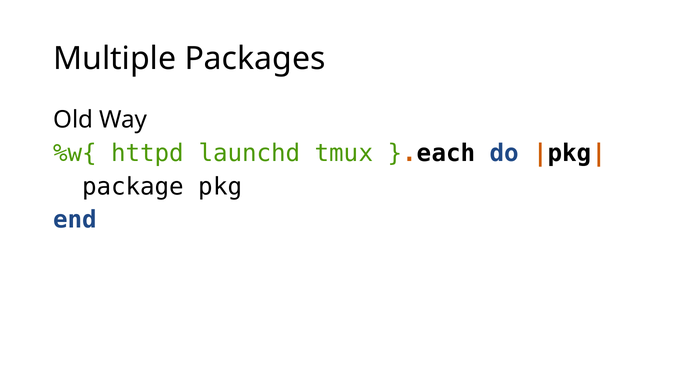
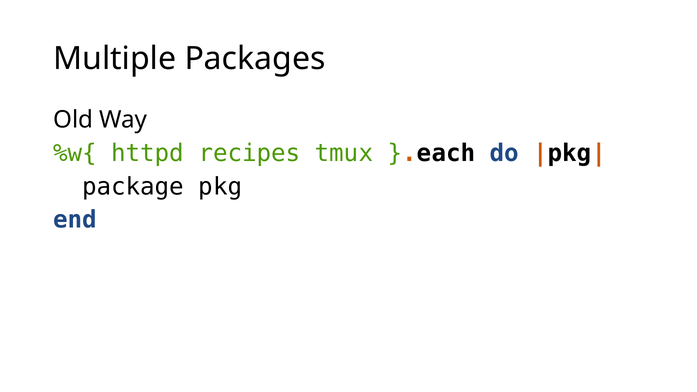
launchd: launchd -> recipes (249, 153)
